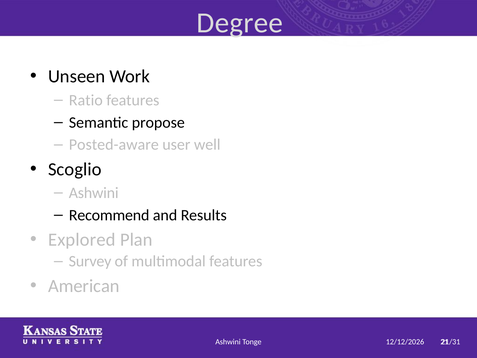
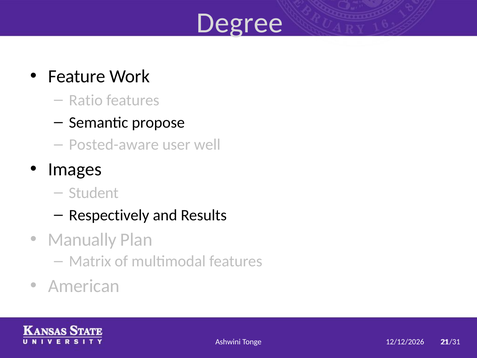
Unseen: Unseen -> Feature (77, 76)
Scoglio: Scoglio -> Images (75, 169)
Ashwini: Ashwini -> Student (94, 193)
Recommend: Recommend -> Respectively (109, 215)
Explored: Explored -> Manually (82, 240)
Survey: Survey -> Matrix (90, 261)
